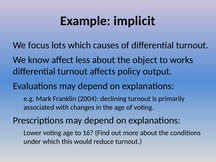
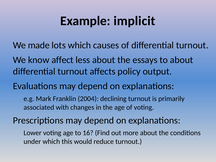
focus: focus -> made (39, 45)
object: object -> essays (145, 60)
to works: works -> about (182, 60)
